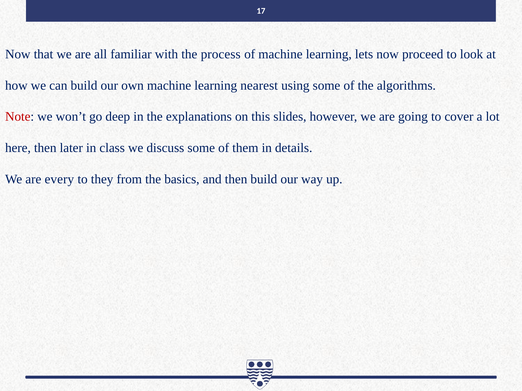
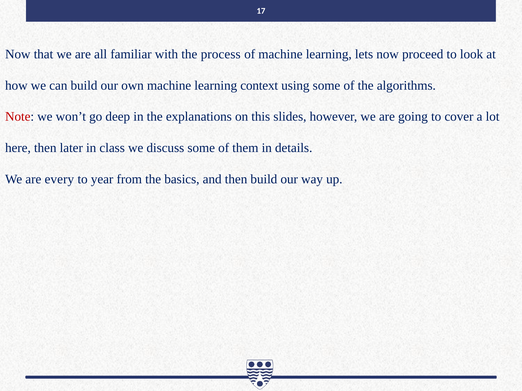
nearest: nearest -> context (259, 85)
they: they -> year (102, 179)
